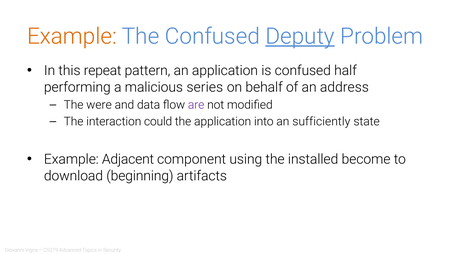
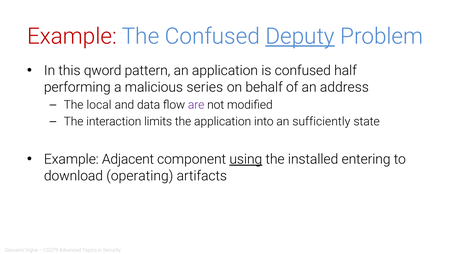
Example colour: orange -> red (72, 36)
repeat: repeat -> qword (103, 71)
were: were -> local (99, 105)
could: could -> limits (158, 122)
using underline: none -> present (246, 159)
become: become -> entering (366, 159)
beginning: beginning -> operating (140, 176)
